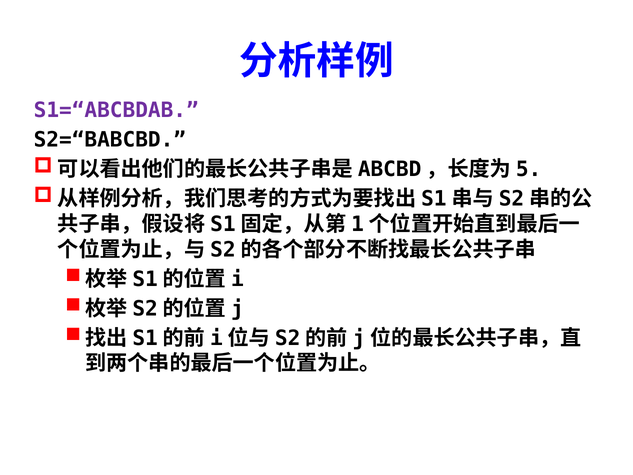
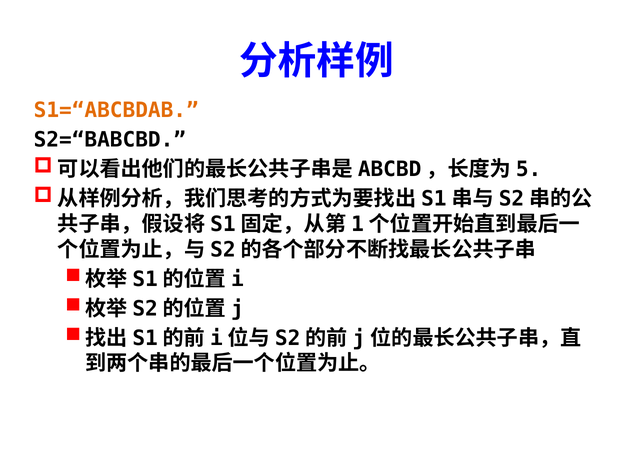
S1=“ABCBDAB colour: purple -> orange (116, 110)
